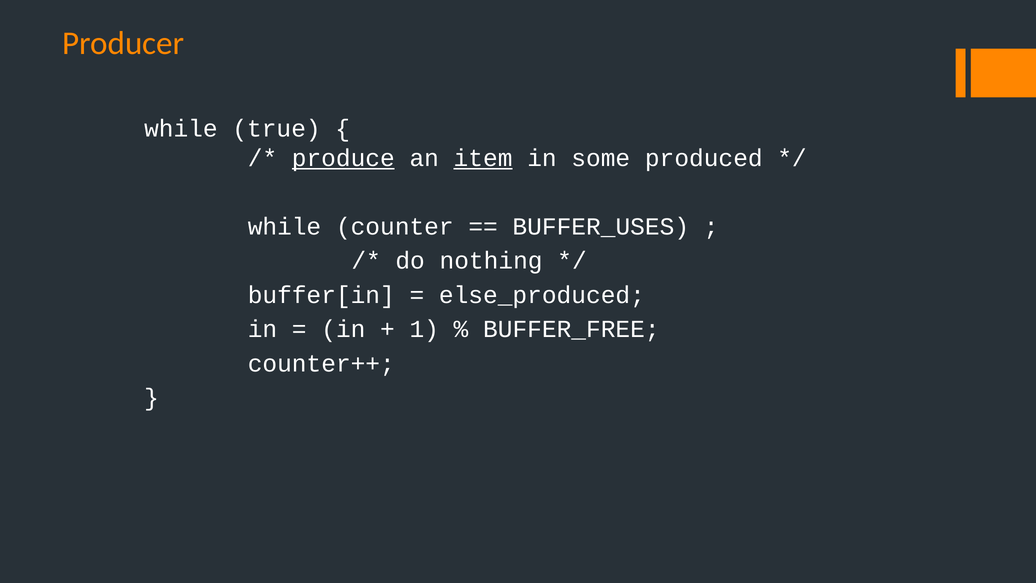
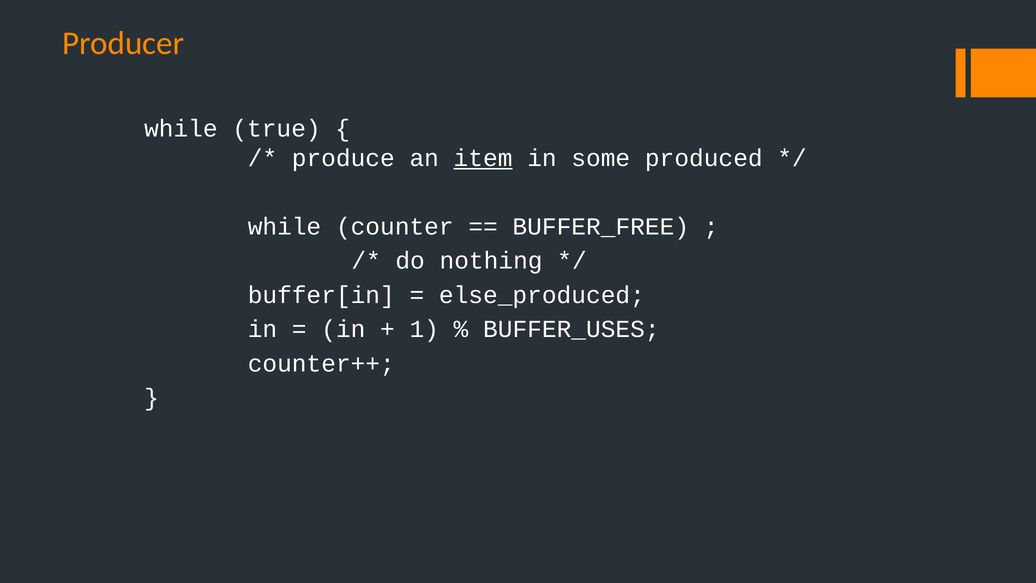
produce underline: present -> none (343, 158)
BUFFER_USES: BUFFER_USES -> BUFFER_FREE (601, 226)
BUFFER_FREE: BUFFER_FREE -> BUFFER_USES (571, 329)
